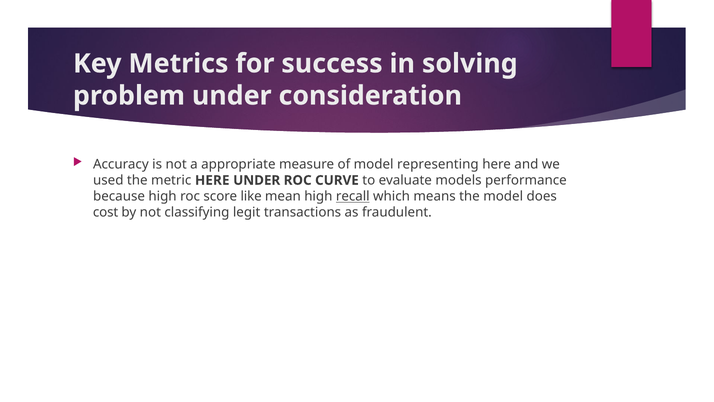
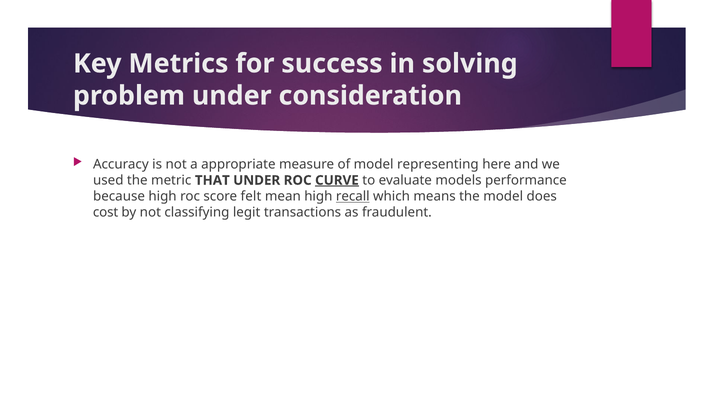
metric HERE: HERE -> THAT (212, 180)
CURVE underline: none -> present (337, 180)
like: like -> felt (251, 196)
